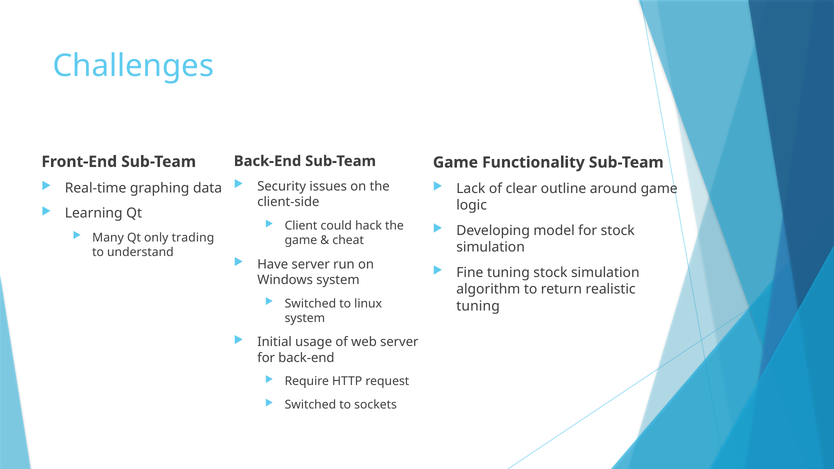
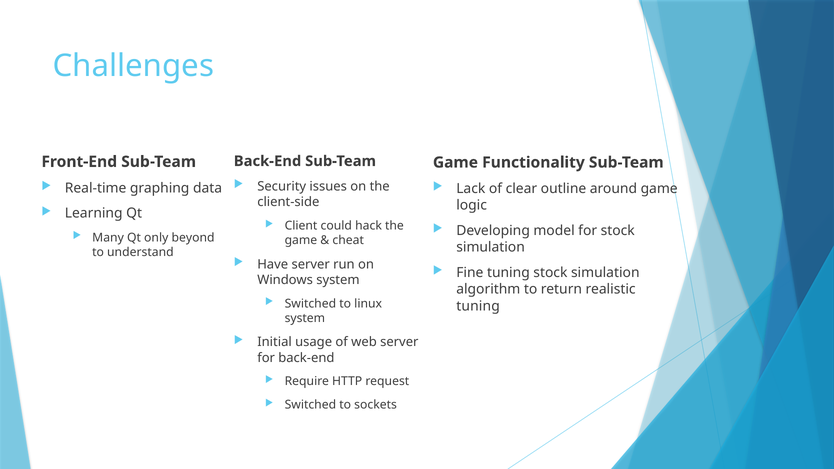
trading: trading -> beyond (193, 238)
